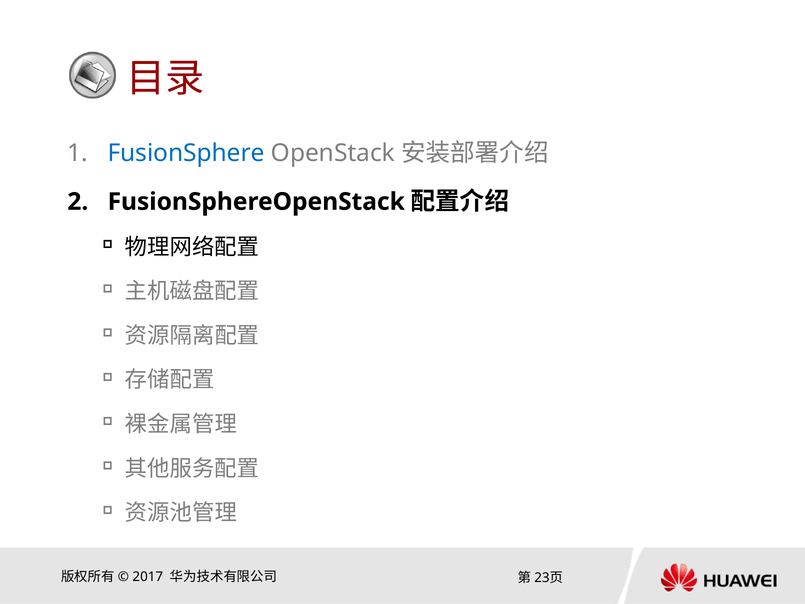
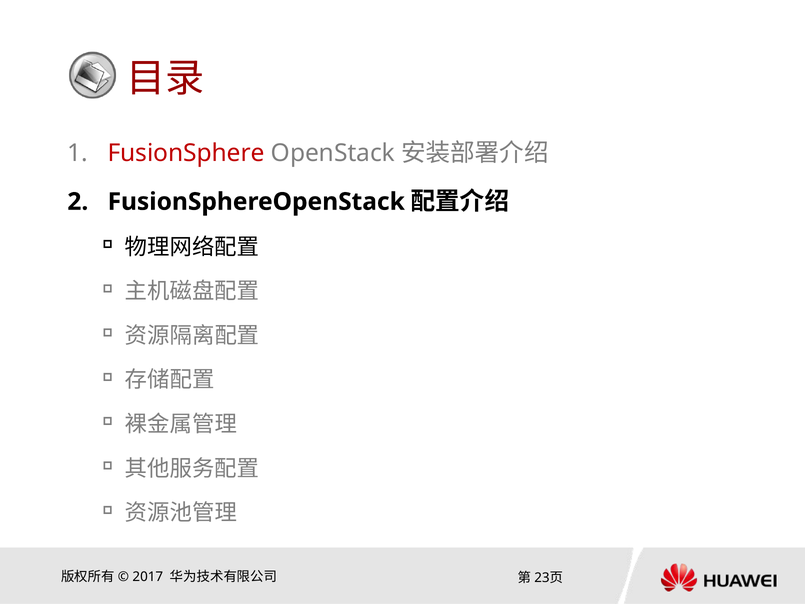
FusionSphere colour: blue -> red (186, 153)
